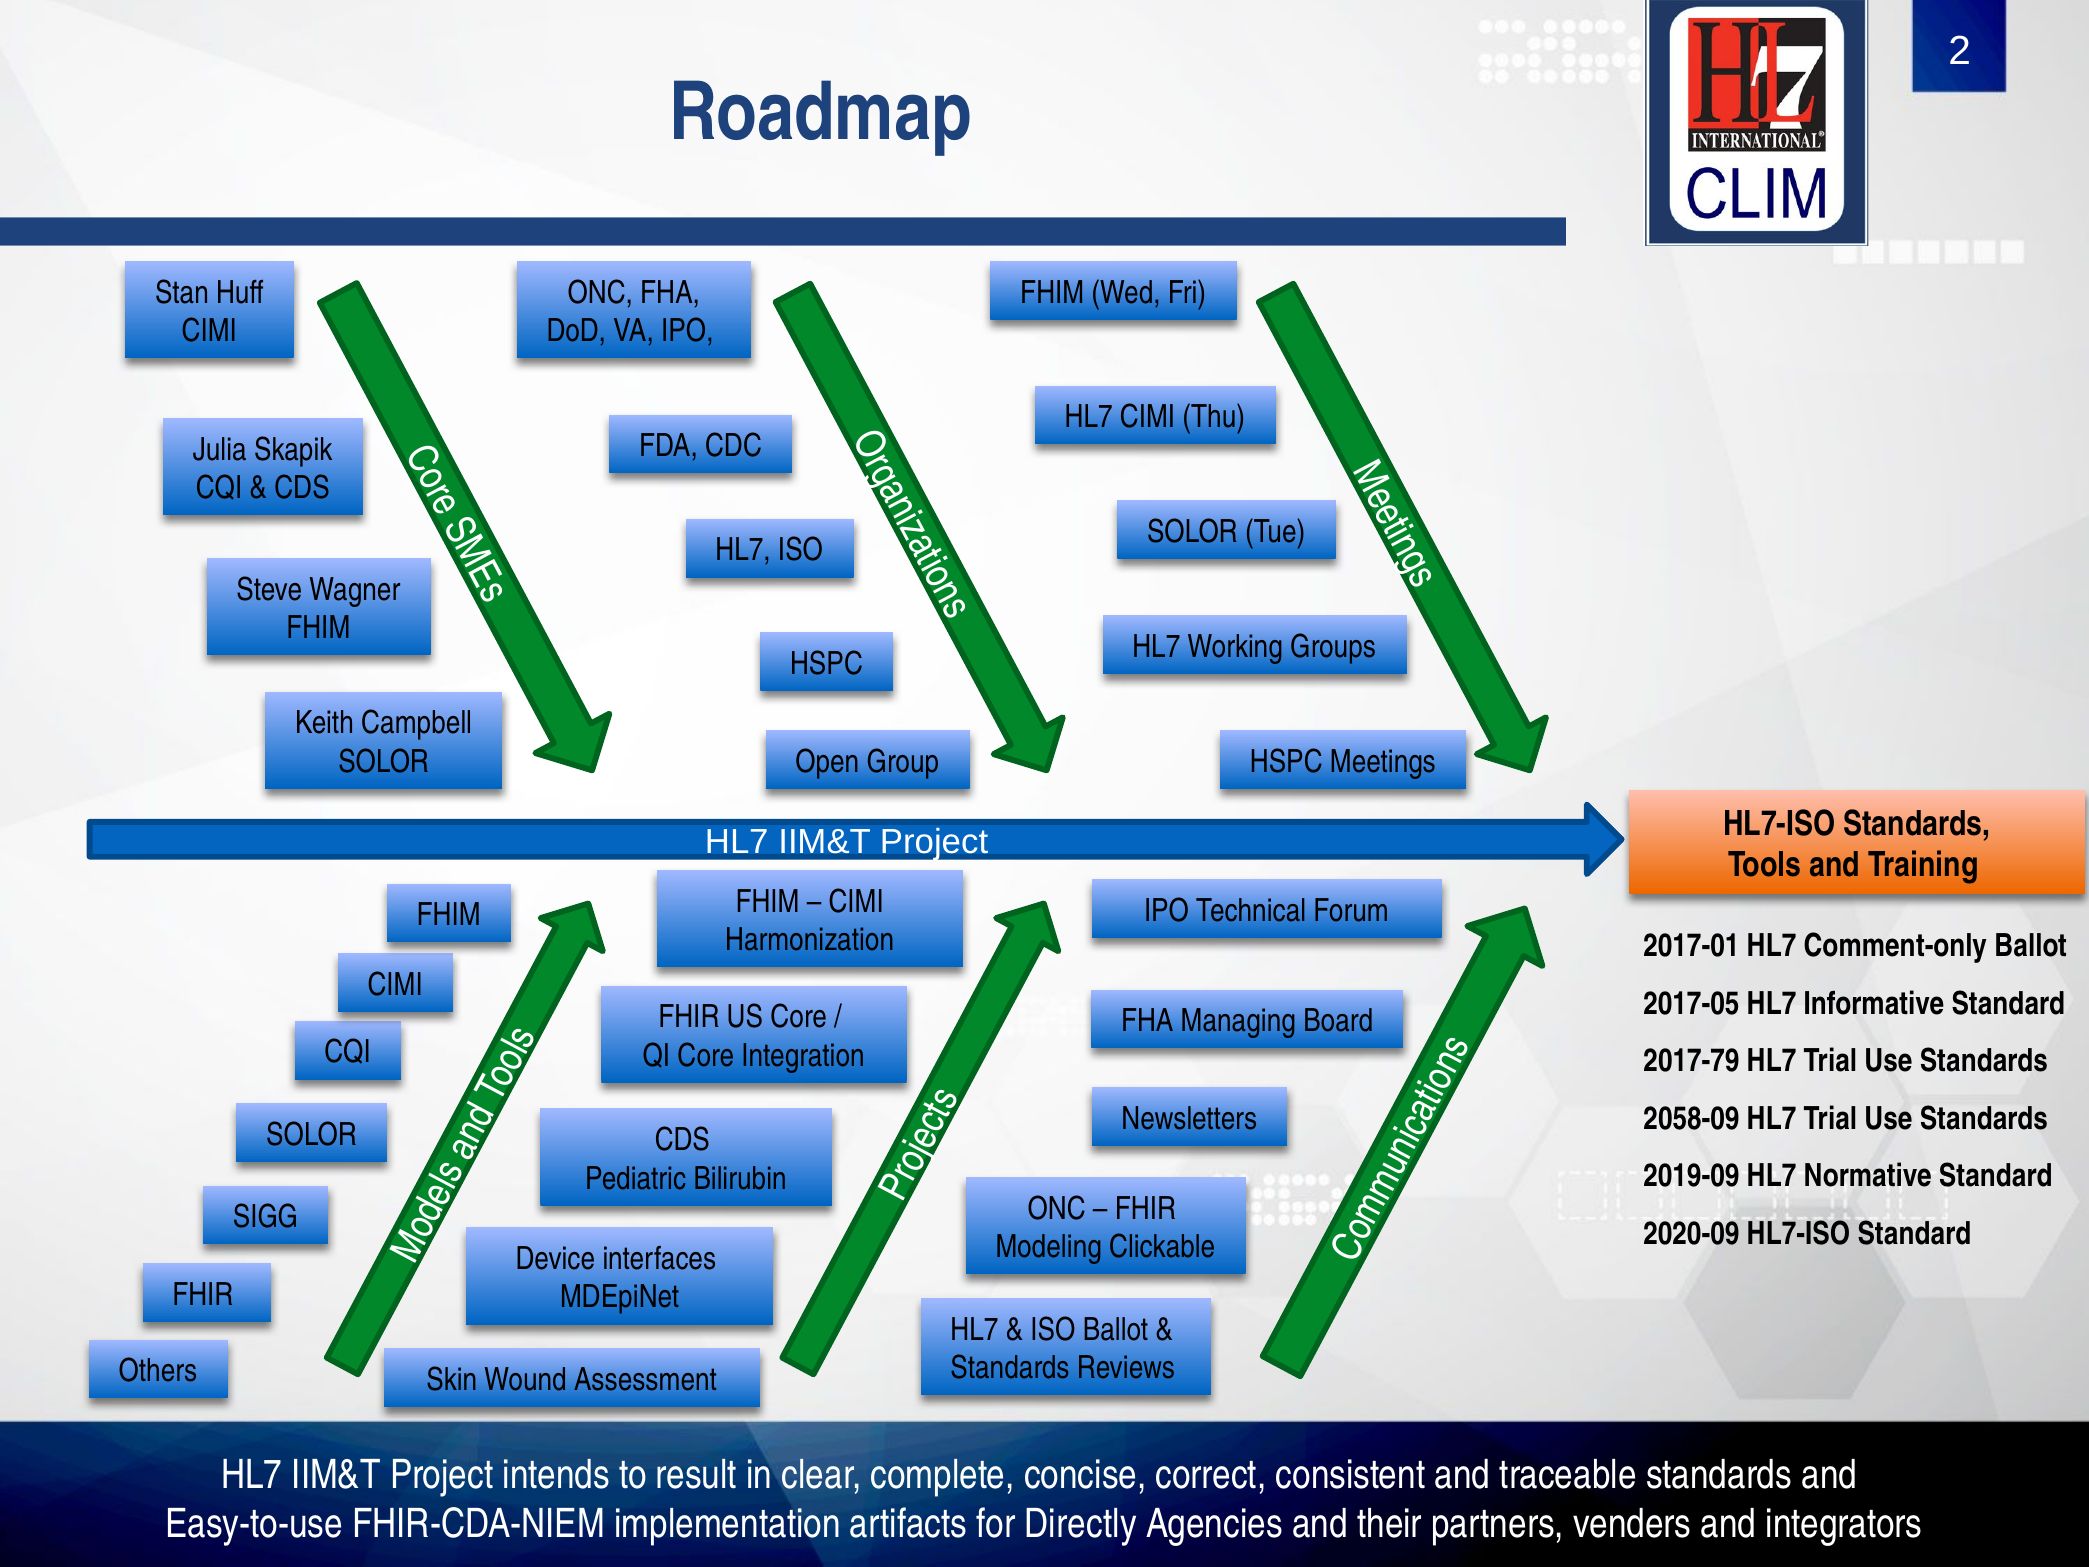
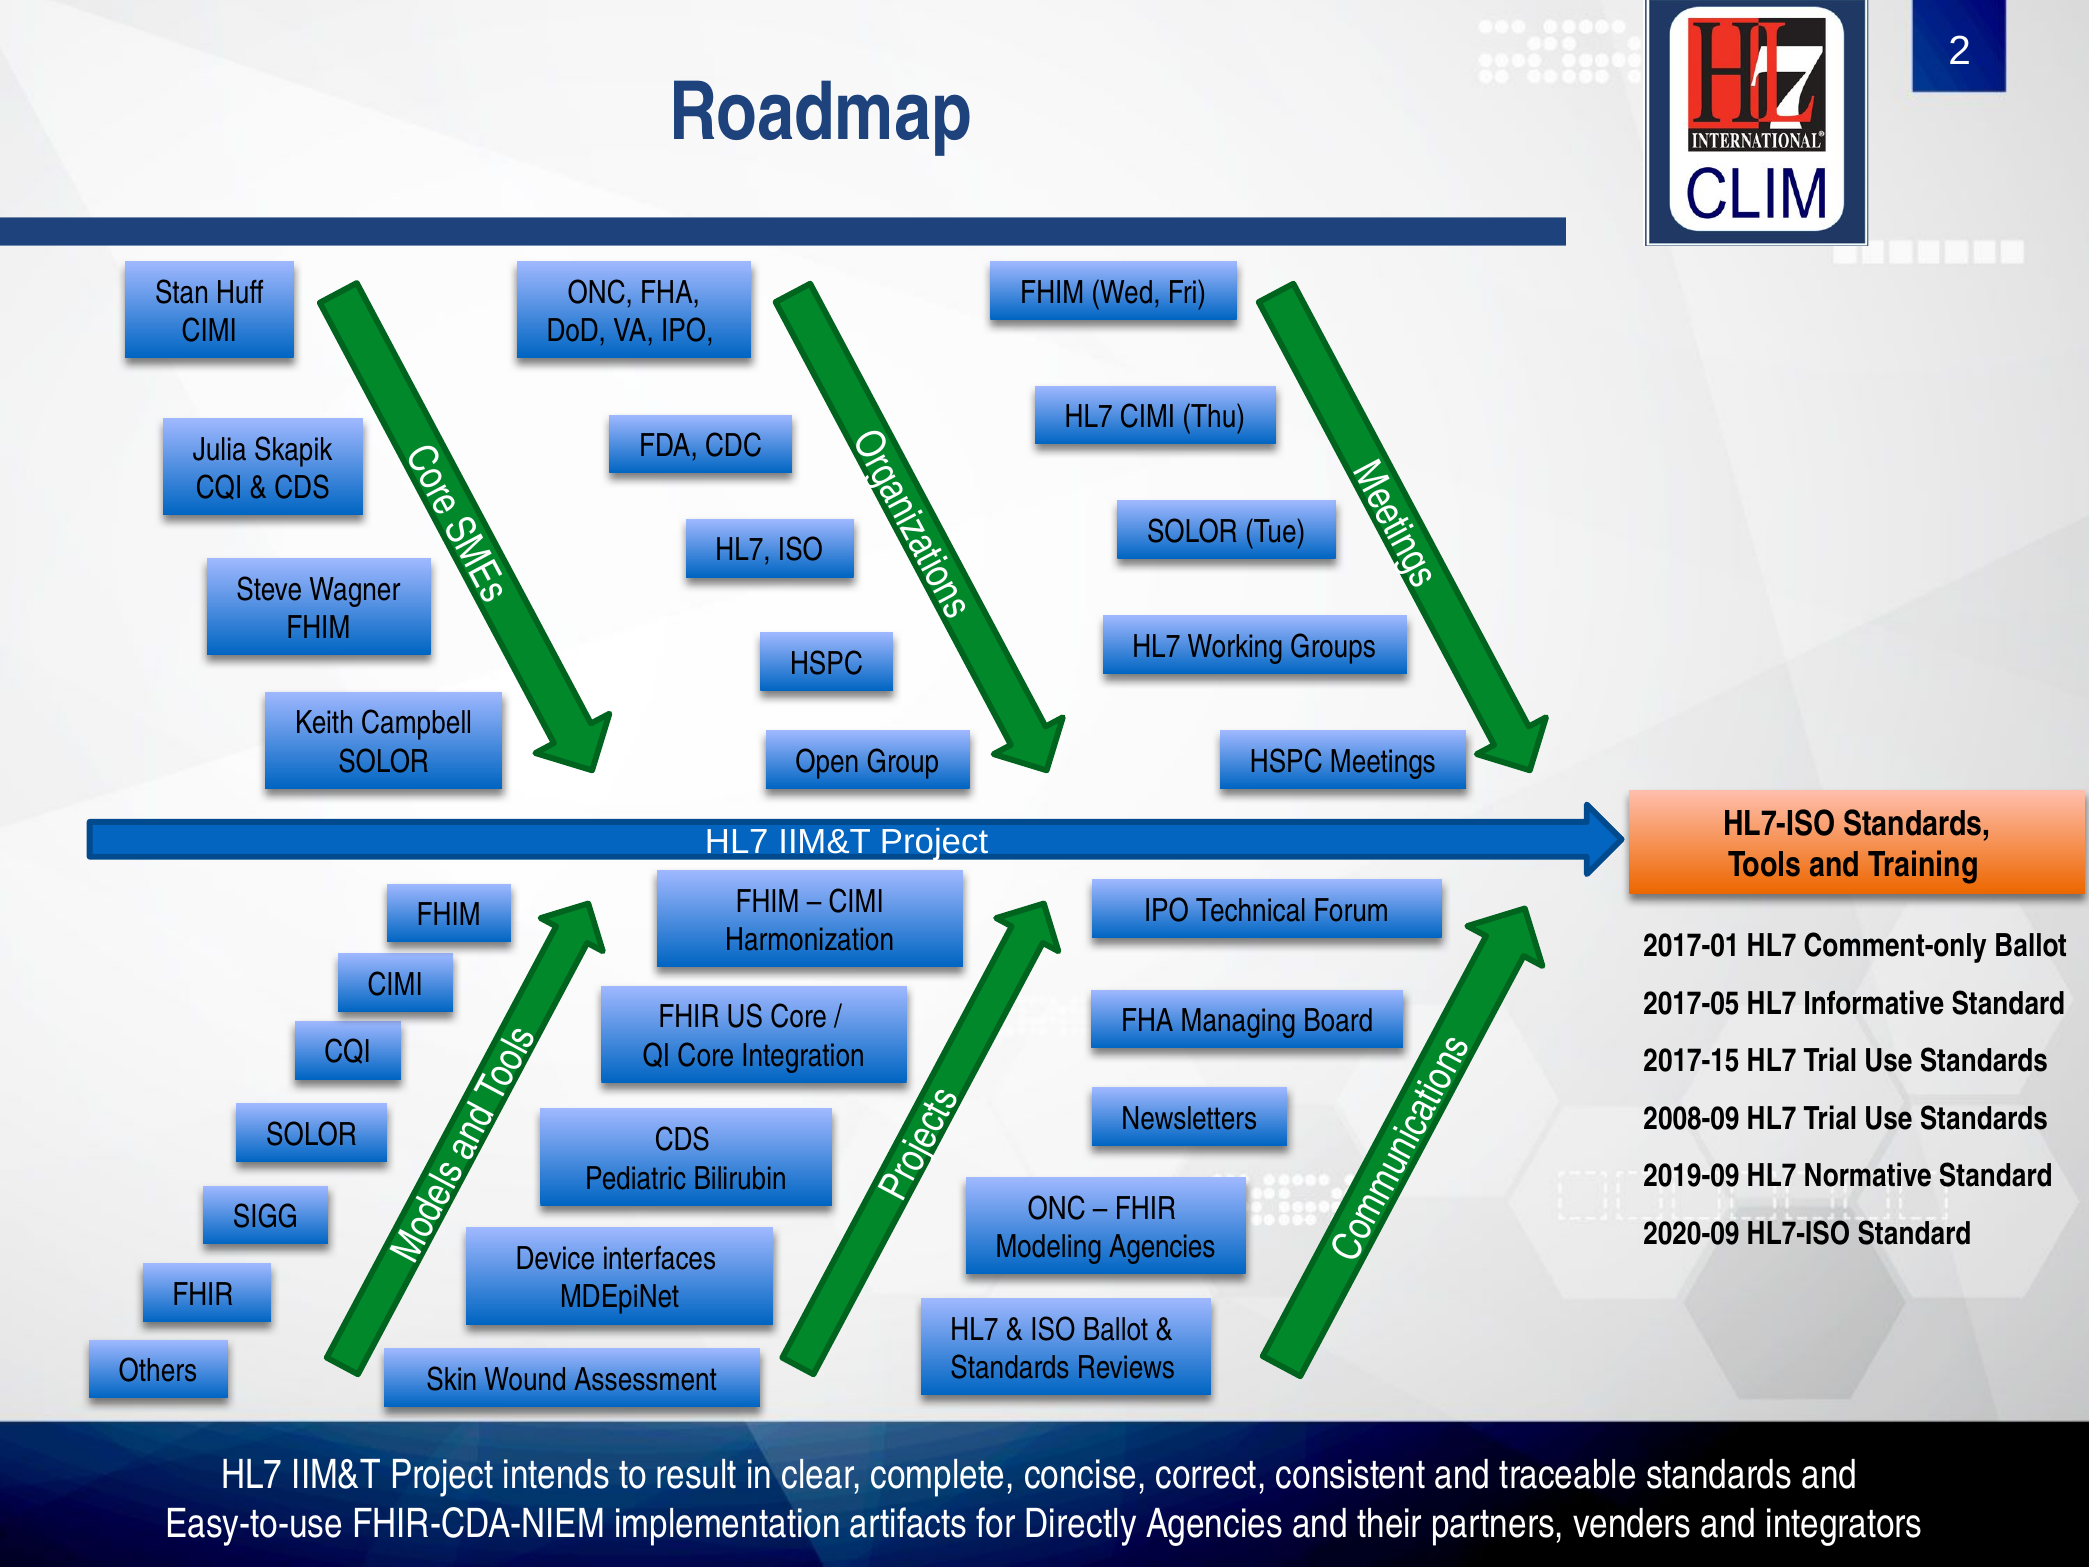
2017-79: 2017-79 -> 2017-15 (1691, 1061)
2058-09: 2058-09 -> 2008-09 (1691, 1118)
Modeling Clickable: Clickable -> Agencies (1162, 1247)
